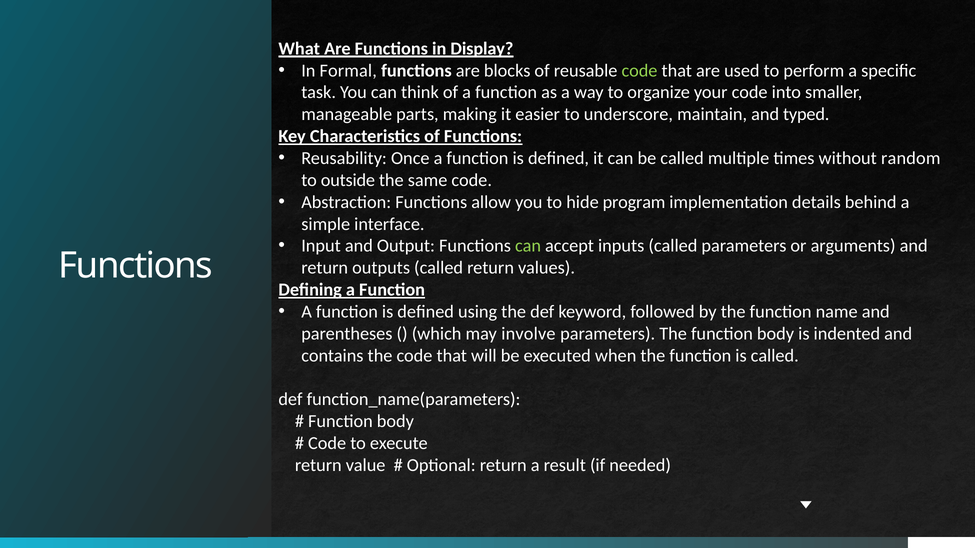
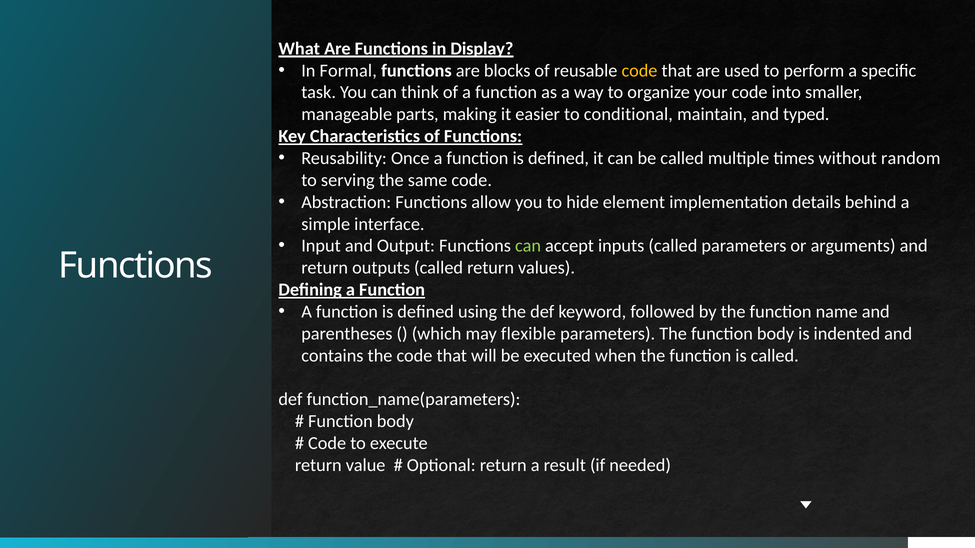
code colour: light green -> yellow (639, 71)
underscore: underscore -> conditional (628, 114)
outside: outside -> serving (348, 180)
program: program -> element (634, 202)
involve: involve -> flexible (528, 334)
